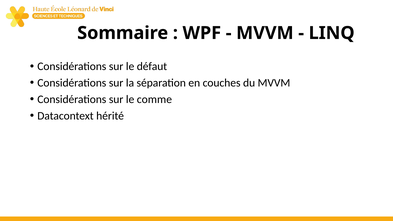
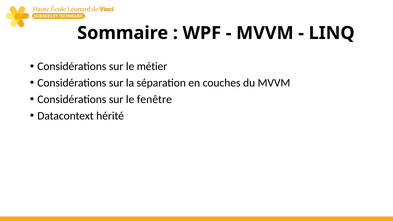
défaut: défaut -> métier (152, 66)
comme: comme -> fenêtre (154, 99)
